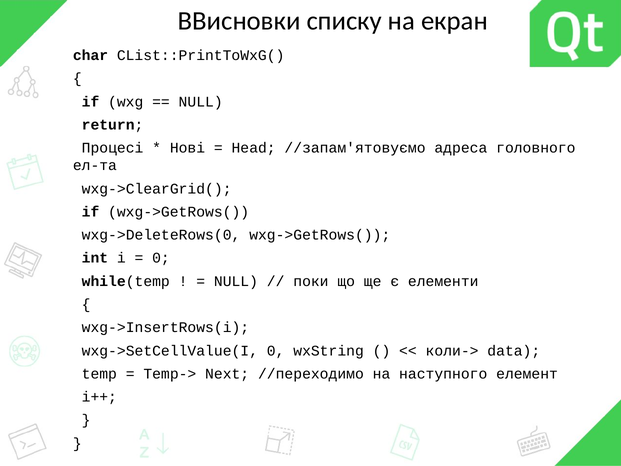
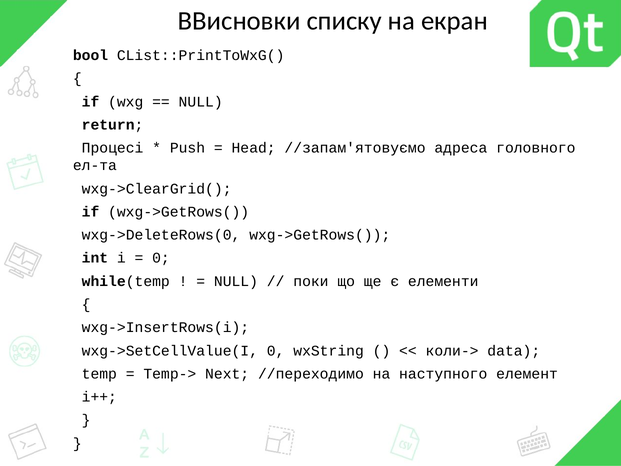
char: char -> bool (91, 55)
Нові: Нові -> Push (187, 148)
